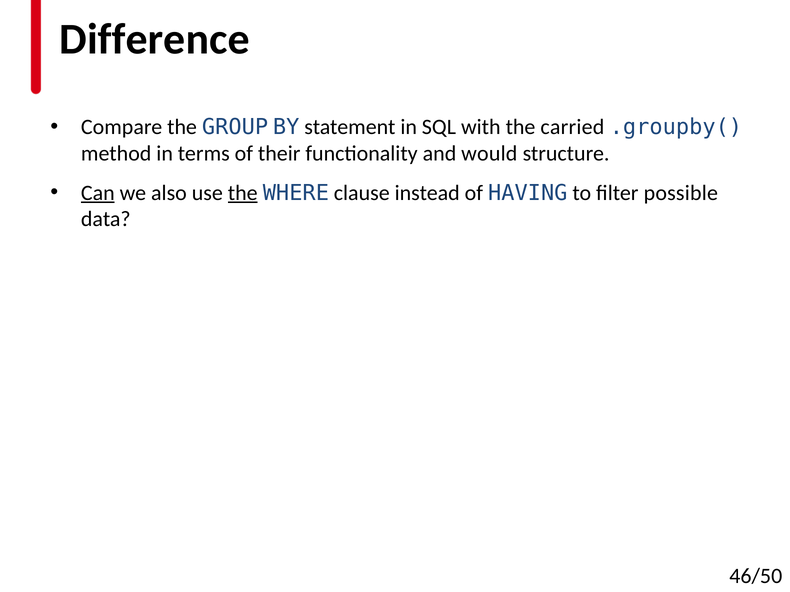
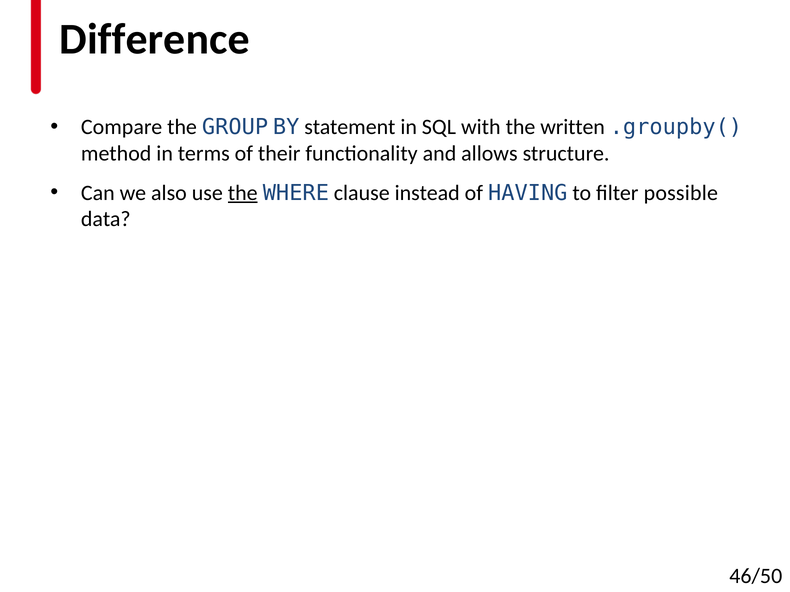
carried: carried -> written (573, 127)
would: would -> allows (489, 154)
Can underline: present -> none (98, 193)
